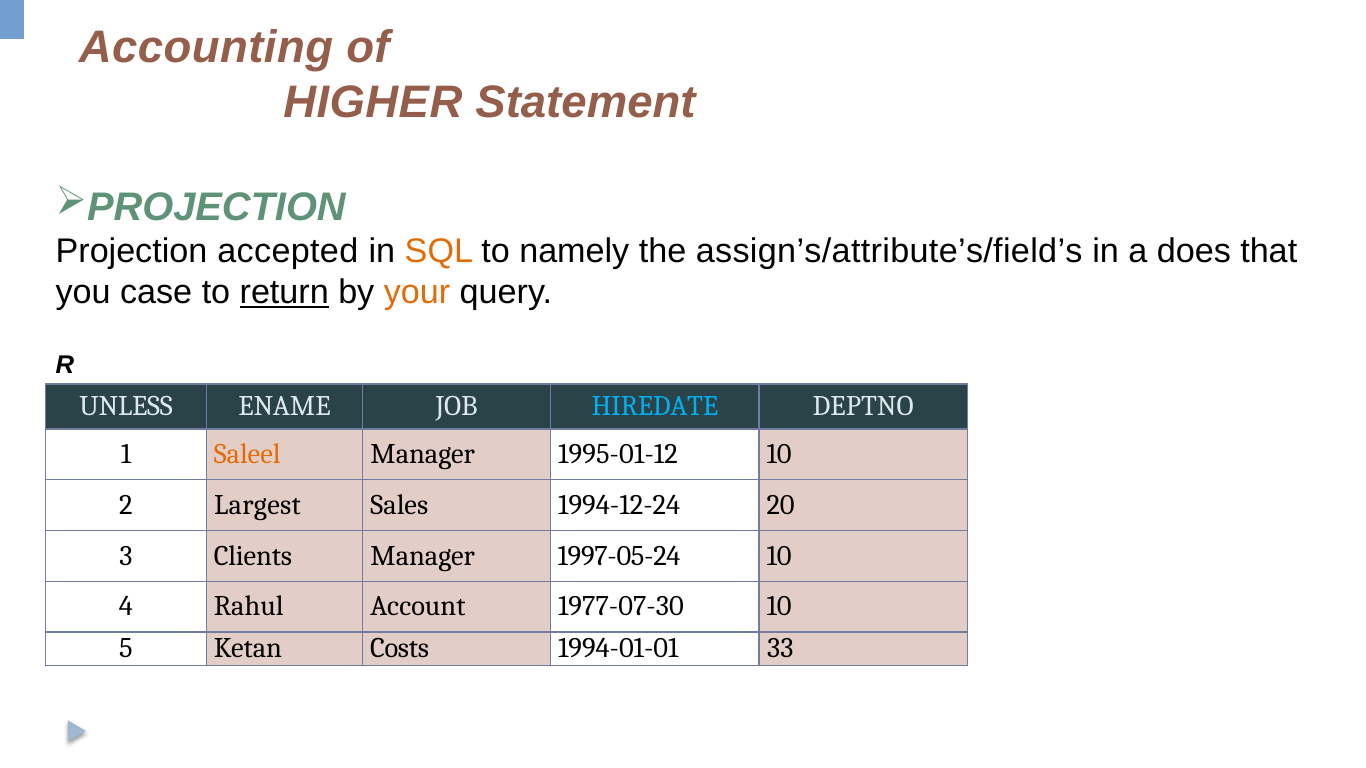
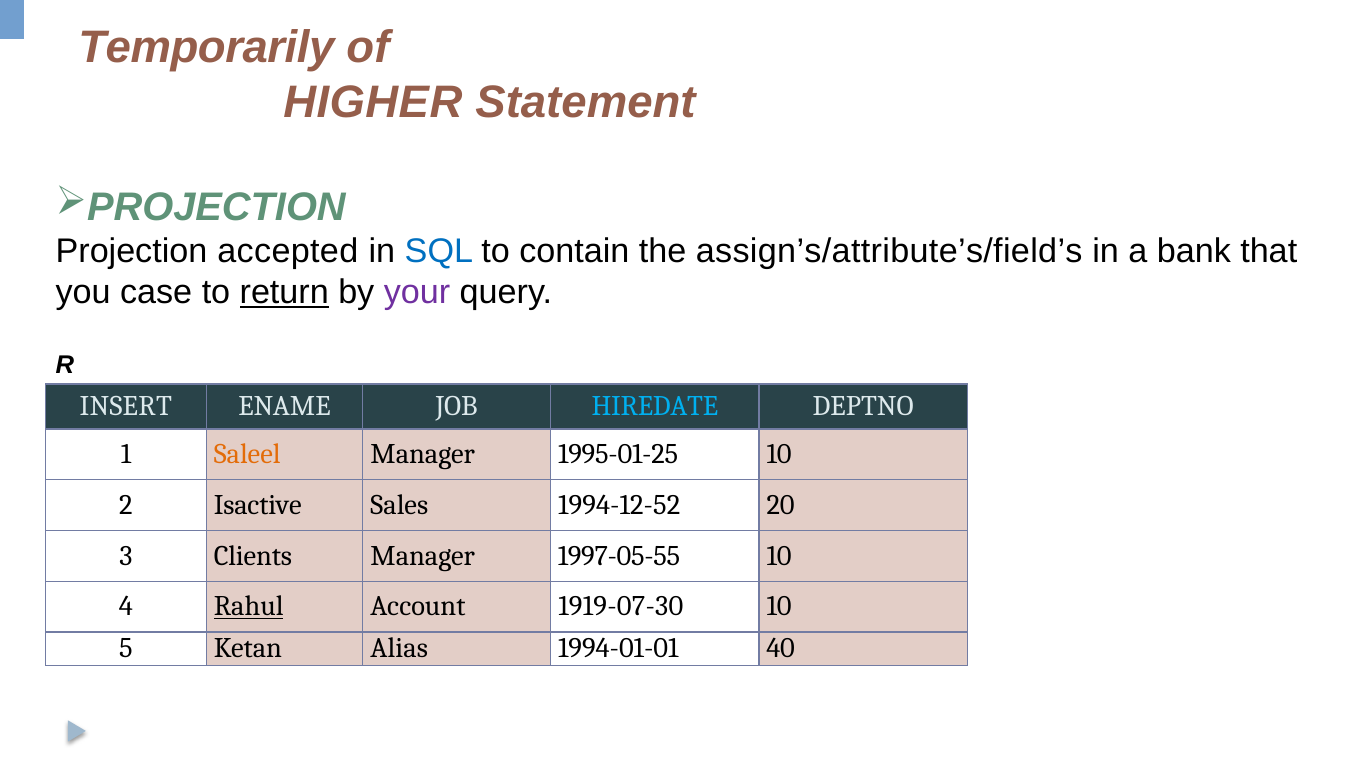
Accounting: Accounting -> Temporarily (206, 48)
SQL colour: orange -> blue (439, 252)
namely: namely -> contain (574, 252)
does: does -> bank (1194, 252)
your colour: orange -> purple (417, 293)
UNLESS: UNLESS -> INSERT (126, 407)
1995-01-12: 1995-01-12 -> 1995-01-25 (618, 454)
Largest: Largest -> Isactive (258, 505)
1994-12-24: 1994-12-24 -> 1994-12-52 (619, 505)
1997-05-24: 1997-05-24 -> 1997-05-55 (619, 556)
Rahul underline: none -> present (249, 607)
1977-07-30: 1977-07-30 -> 1919-07-30 (621, 607)
Costs: Costs -> Alias (399, 649)
33: 33 -> 40 (781, 649)
